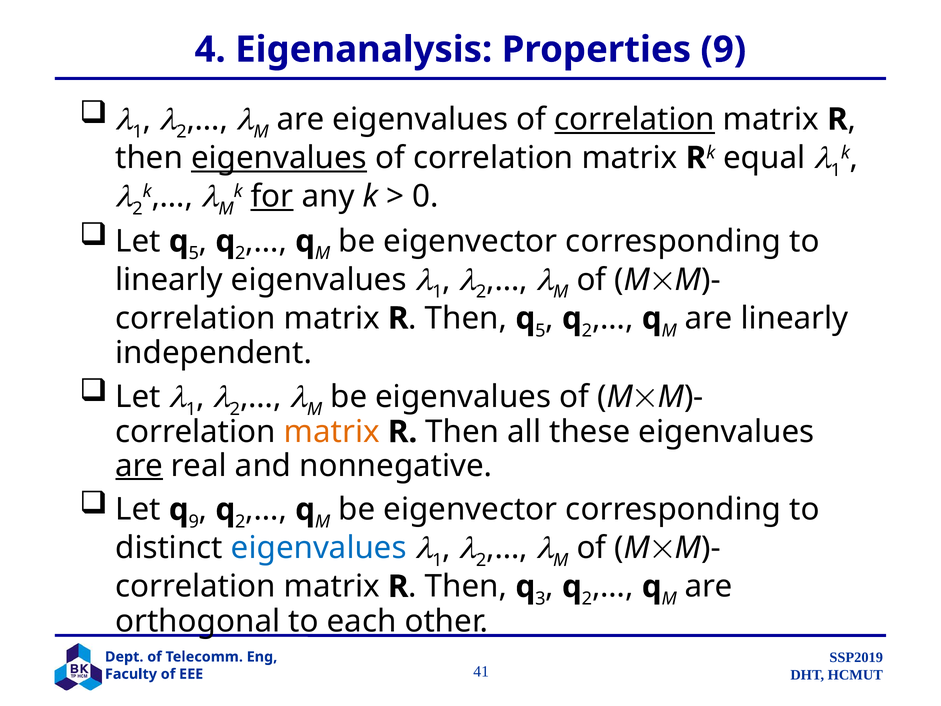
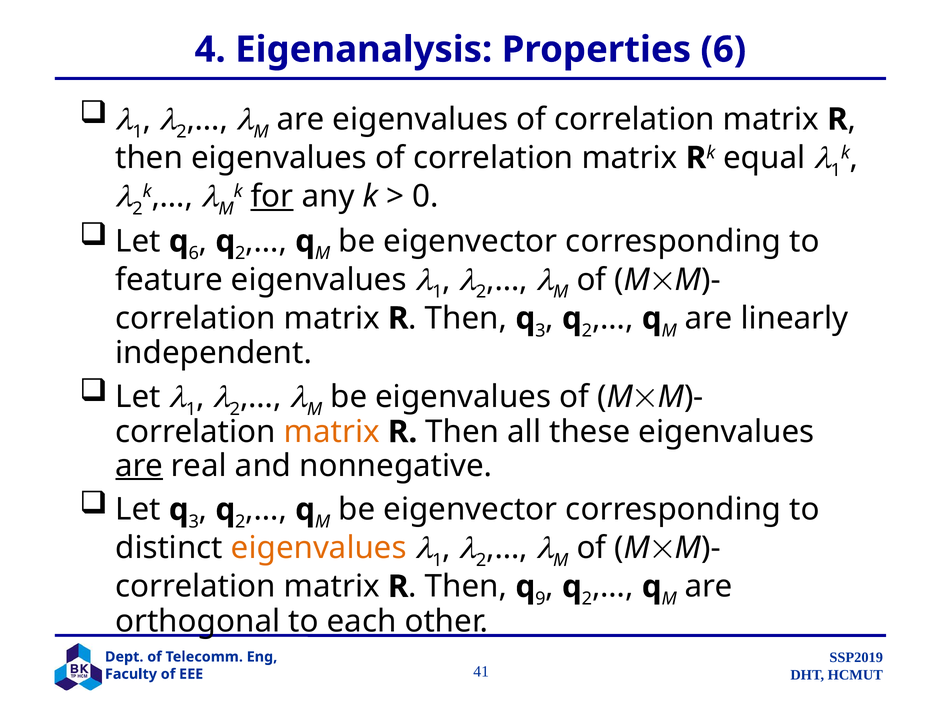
Properties 9: 9 -> 6 (723, 50)
correlation underline: present -> none (635, 119)
eigenvalues underline: present -> none (279, 158)
5: 5 -> 6 (194, 253)
linearly: linearly -> feature (169, 280)
5: 5 -> 3 (540, 330)
9: 9 -> 3 (194, 522)
eigenvalues colour: blue -> orange (319, 548)
3: 3 -> 9 (540, 599)
